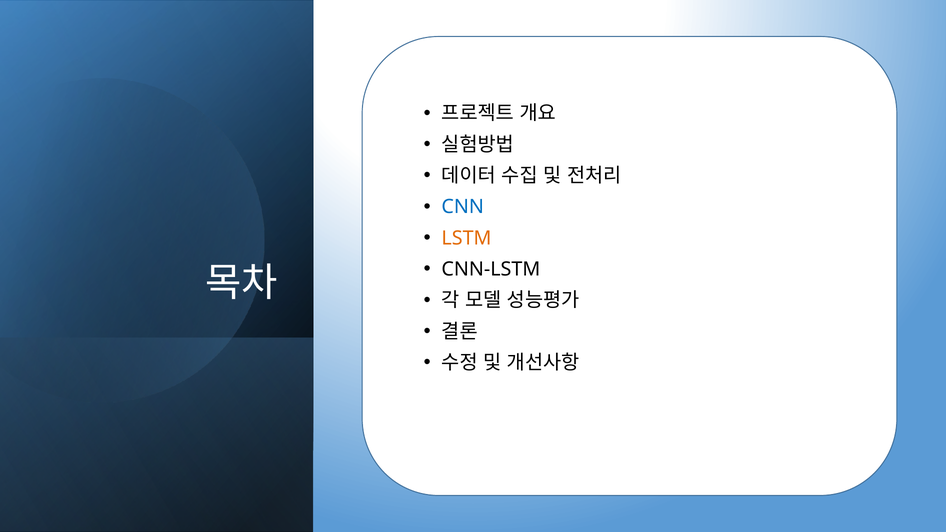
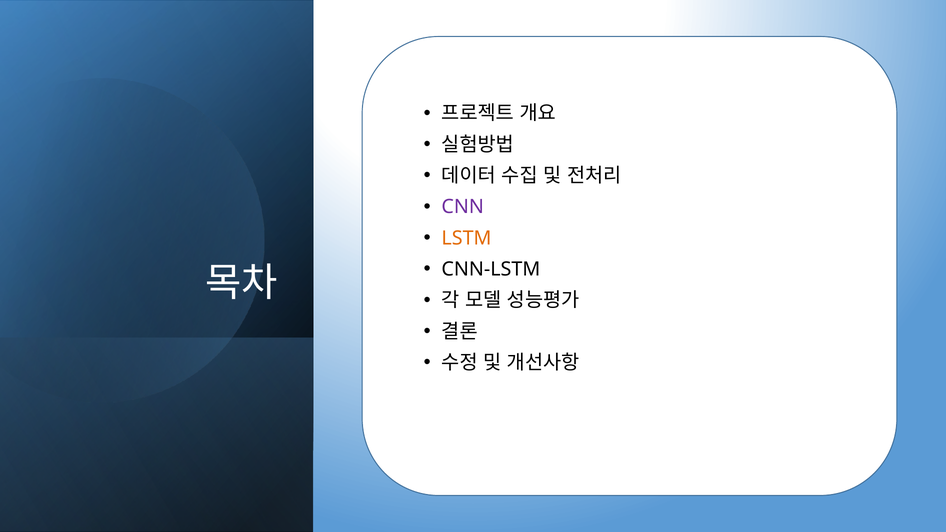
CNN colour: blue -> purple (463, 207)
